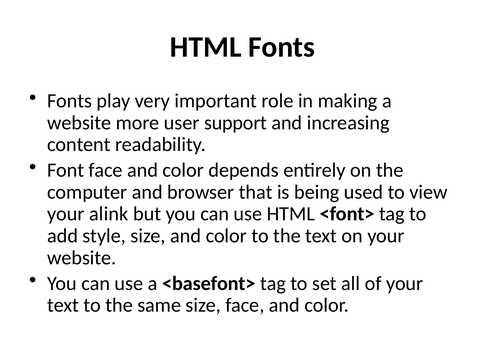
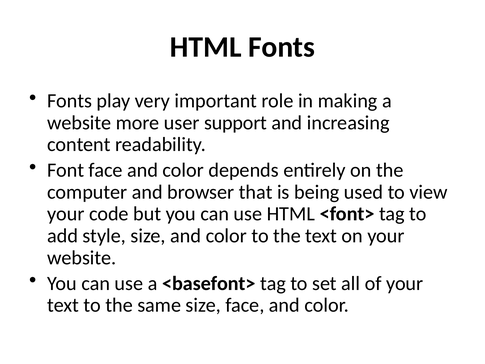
alink: alink -> code (109, 214)
